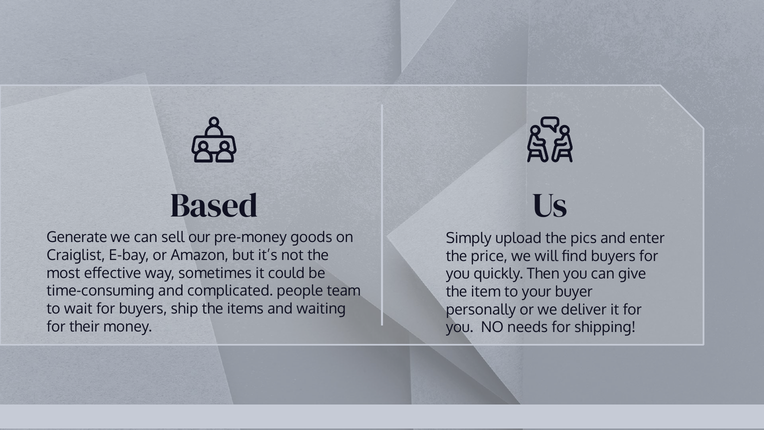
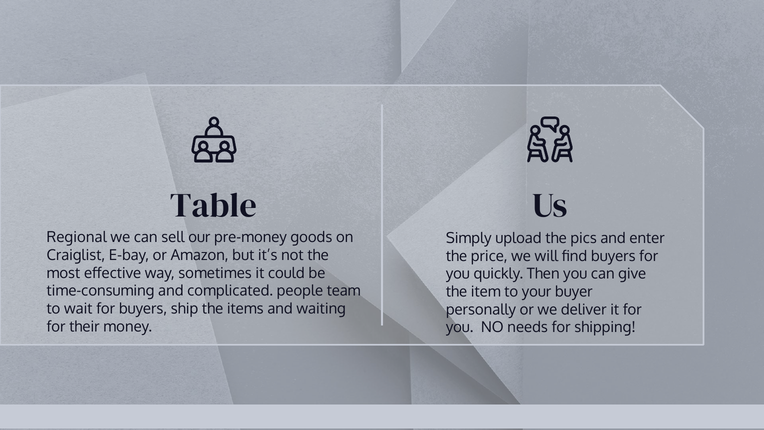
Based: Based -> Table (214, 205)
Generate: Generate -> Regional (77, 237)
